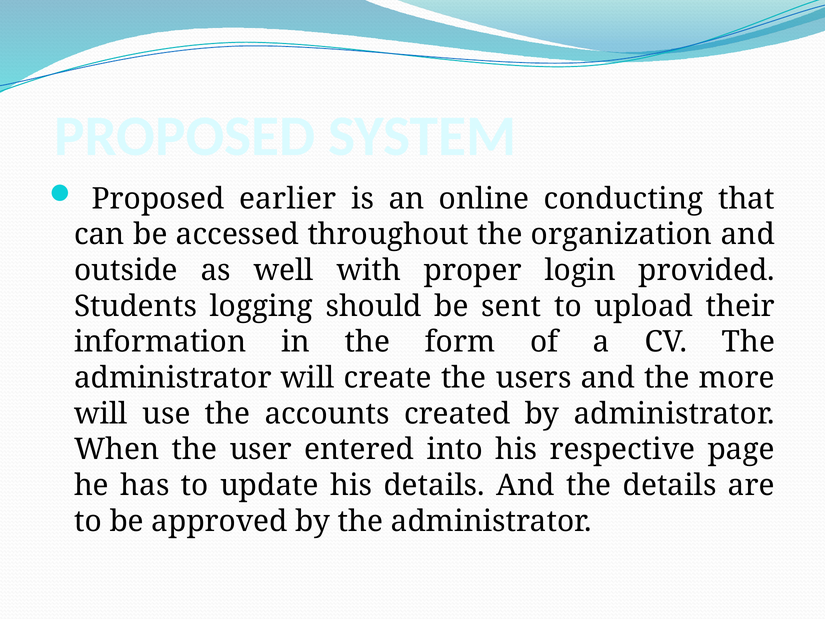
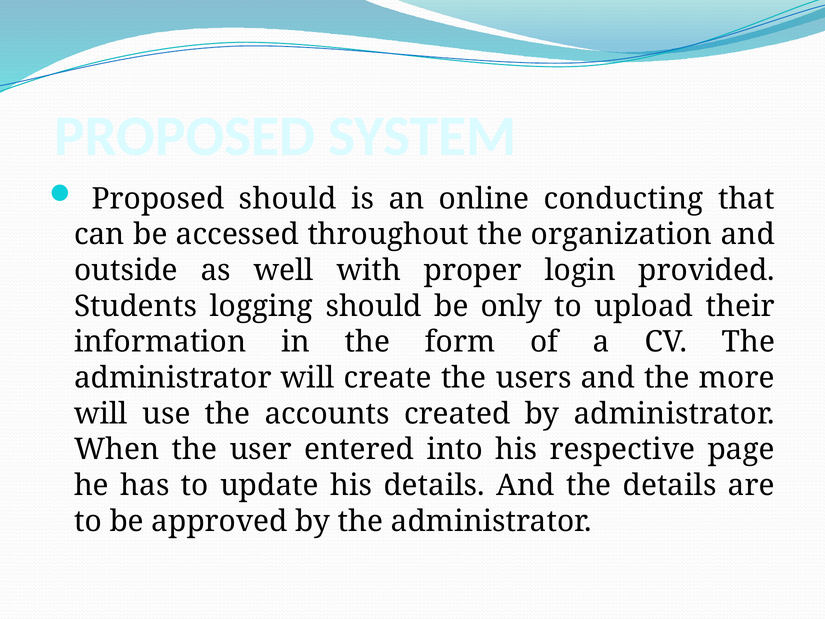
Proposed earlier: earlier -> should (288, 199)
sent: sent -> only (512, 306)
